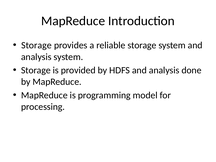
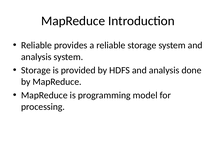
Storage: Storage -> Reliable (36, 45)
